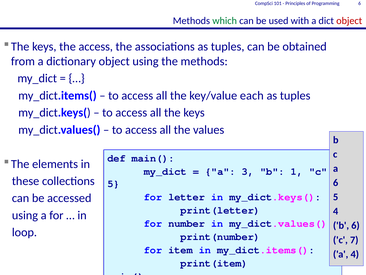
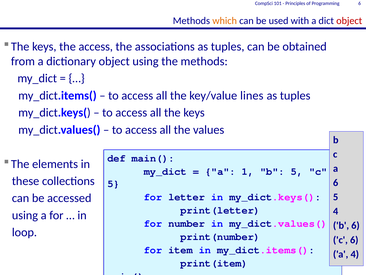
which colour: green -> orange (225, 21)
each: each -> lines (252, 95)
3: 3 -> 1 (248, 171)
b 1: 1 -> 5 (297, 171)
c 7: 7 -> 6 (354, 239)
